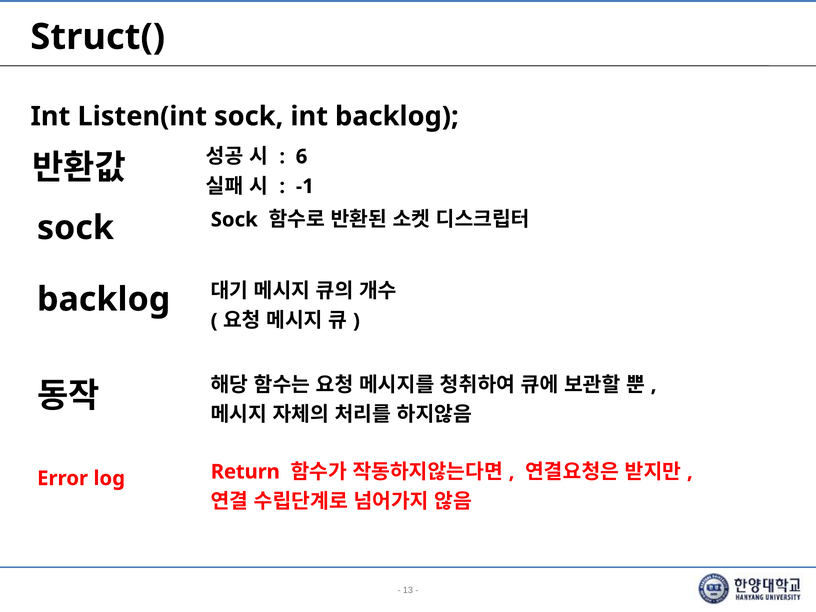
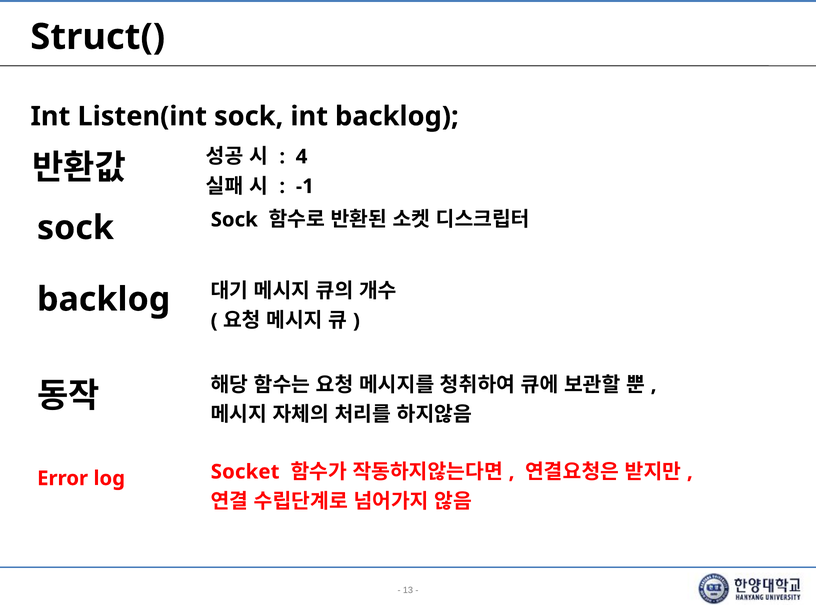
6: 6 -> 4 (302, 157)
Return: Return -> Socket (245, 472)
